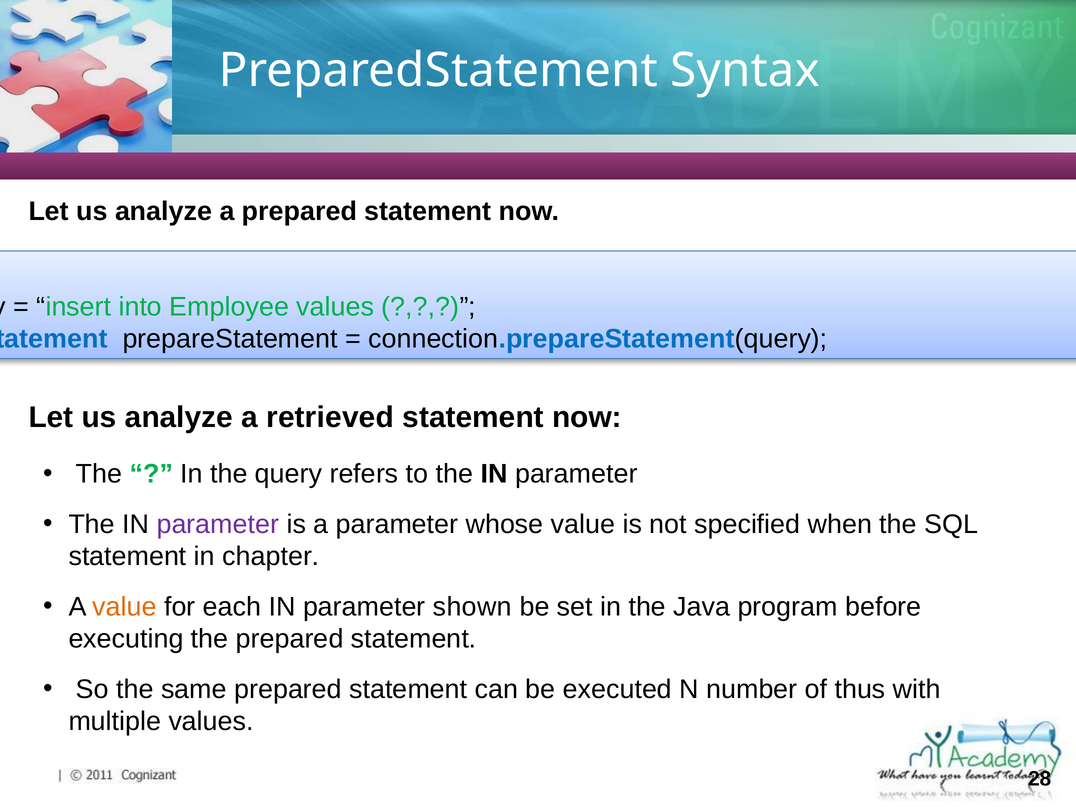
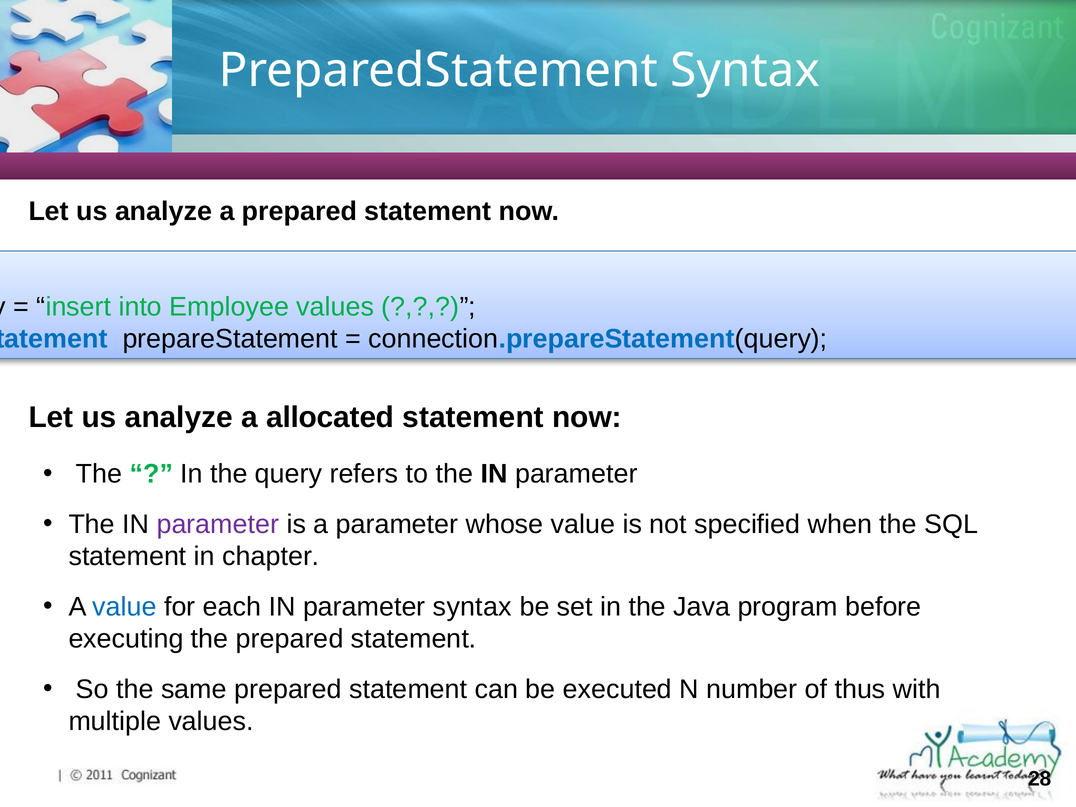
retrieved: retrieved -> allocated (330, 418)
value colour: orange -> blue (125, 607)
parameter shown: shown -> syntax (472, 607)
